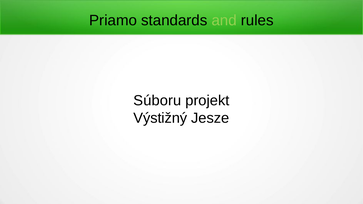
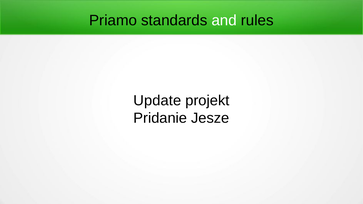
and colour: light green -> white (224, 20)
Súboru: Súboru -> Update (157, 101)
Výstižný: Výstižný -> Pridanie (160, 118)
